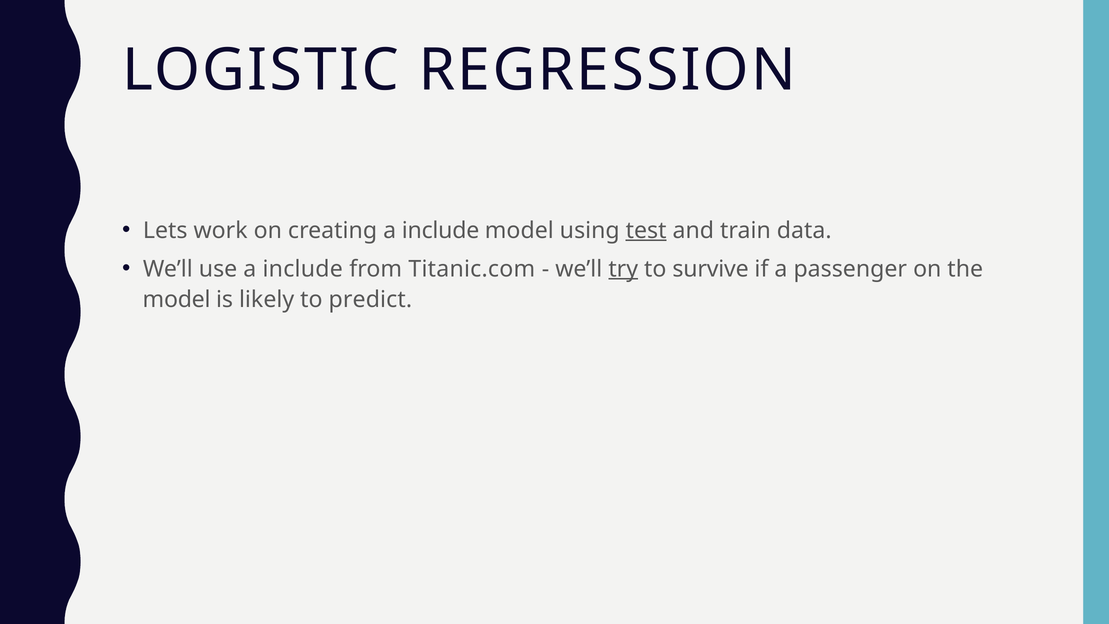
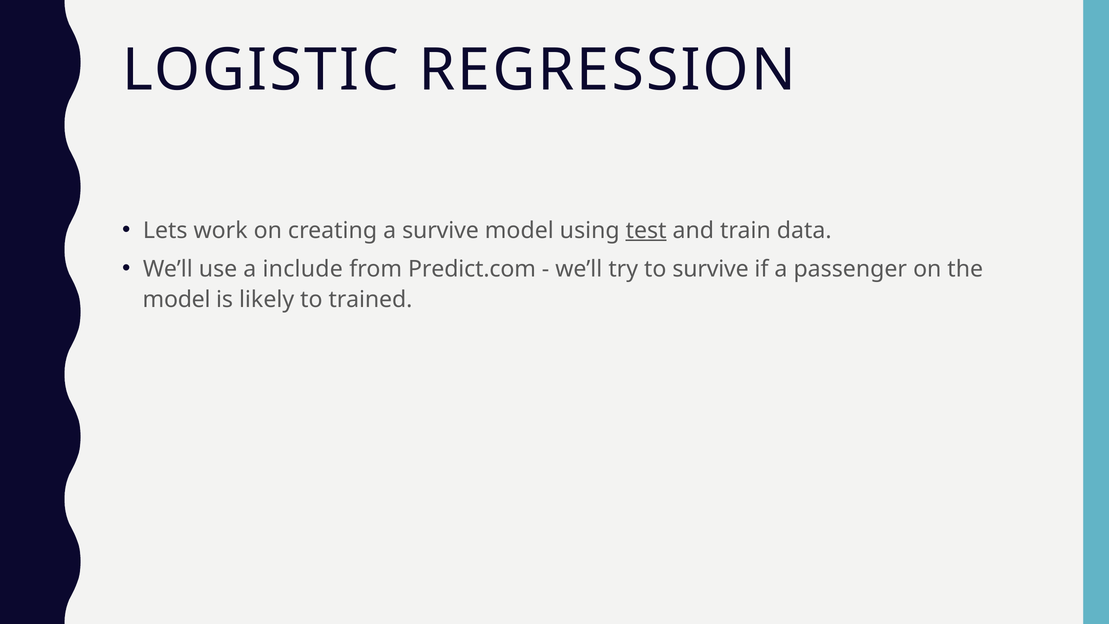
creating a include: include -> survive (441, 230)
Titanic.com: Titanic.com -> Predict.com (472, 269)
try underline: present -> none (623, 269)
predict: predict -> trained (370, 299)
